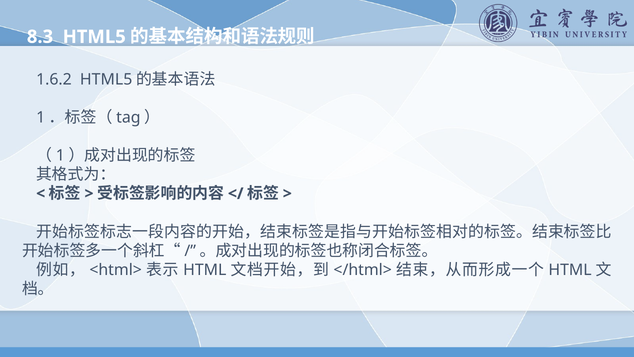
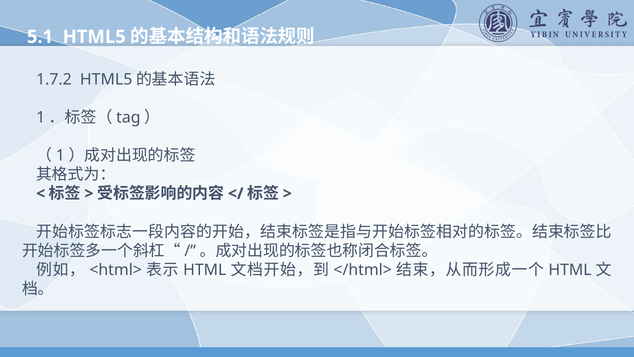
8.3: 8.3 -> 5.1 (40, 37)
1.6.2: 1.6.2 -> 1.7.2 (54, 79)
